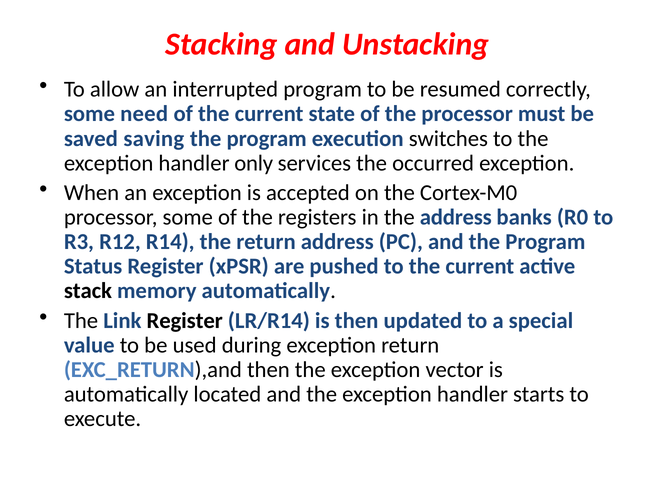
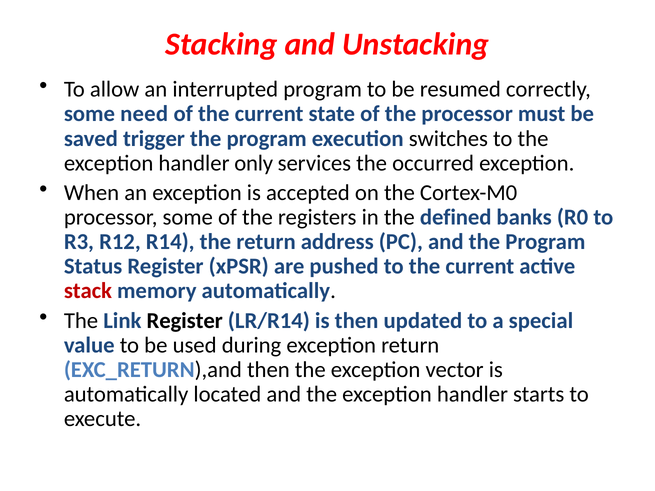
saving: saving -> trigger (154, 139)
the address: address -> defined (456, 217)
stack colour: black -> red (88, 291)
